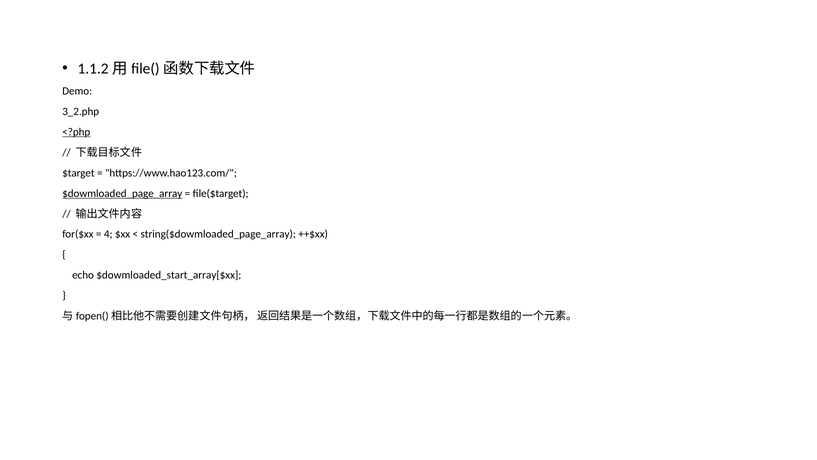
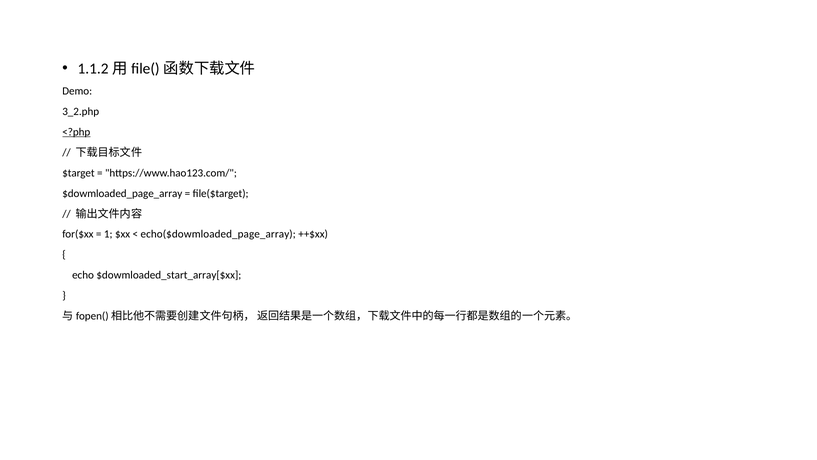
$dowmloaded_page_array underline: present -> none (122, 193)
4: 4 -> 1 (108, 234)
string($dowmloaded_page_array: string($dowmloaded_page_array -> echo($dowmloaded_page_array (218, 234)
